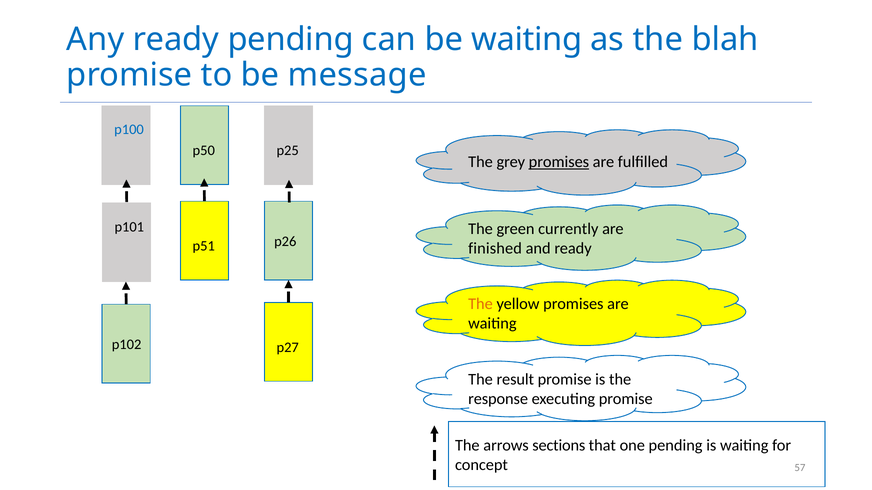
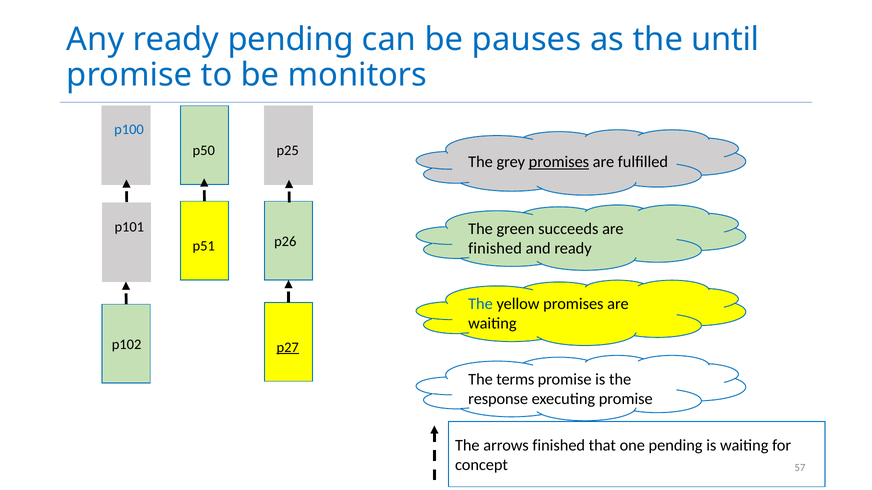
be waiting: waiting -> pauses (527, 40)
blah: blah -> until (725, 40)
message: message -> monitors (357, 75)
currently: currently -> succeeds (568, 229)
The colour: orange -> blue (480, 304)
p27 underline: none -> present (288, 348)
result: result -> terms (515, 380)
arrows sections: sections -> finished (559, 446)
